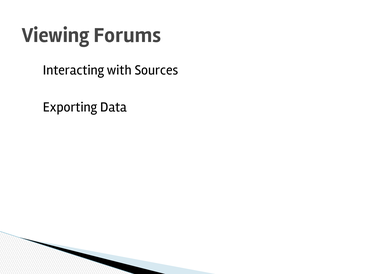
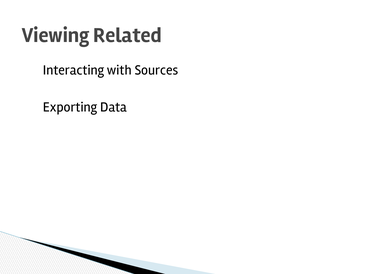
Forums: Forums -> Related (127, 35)
